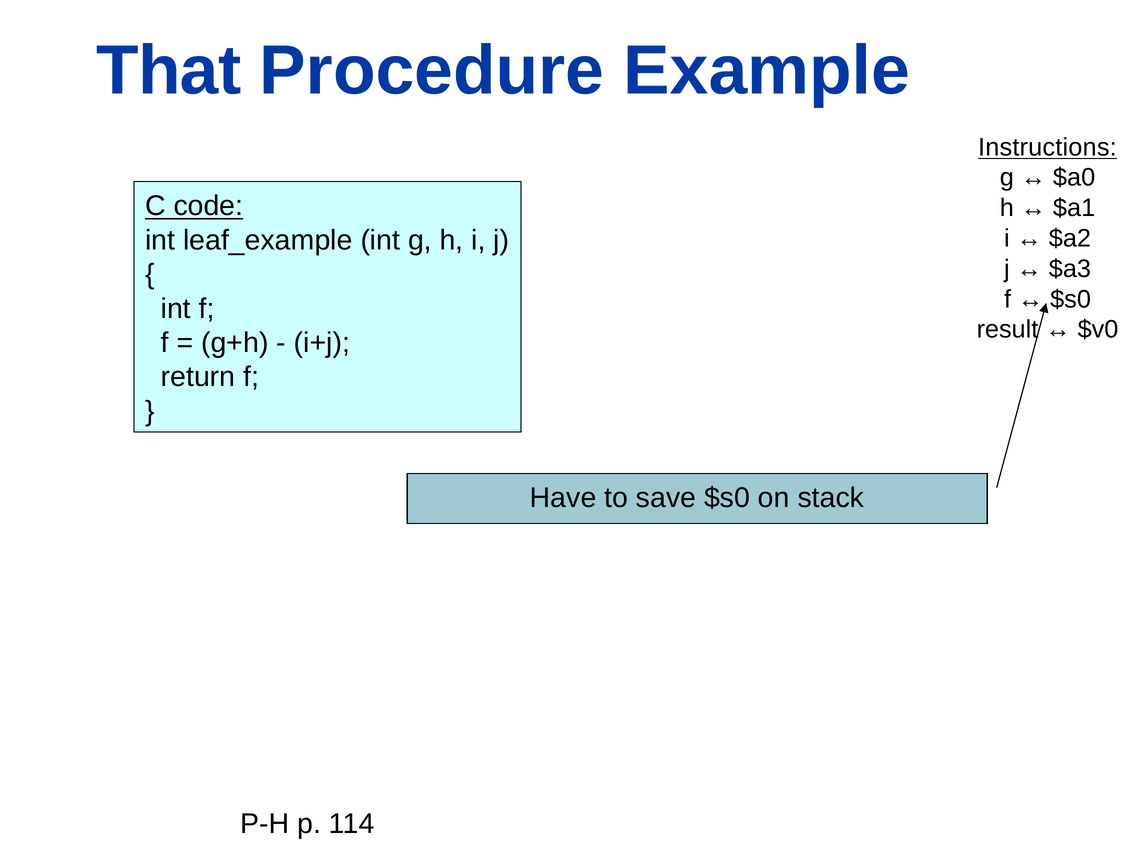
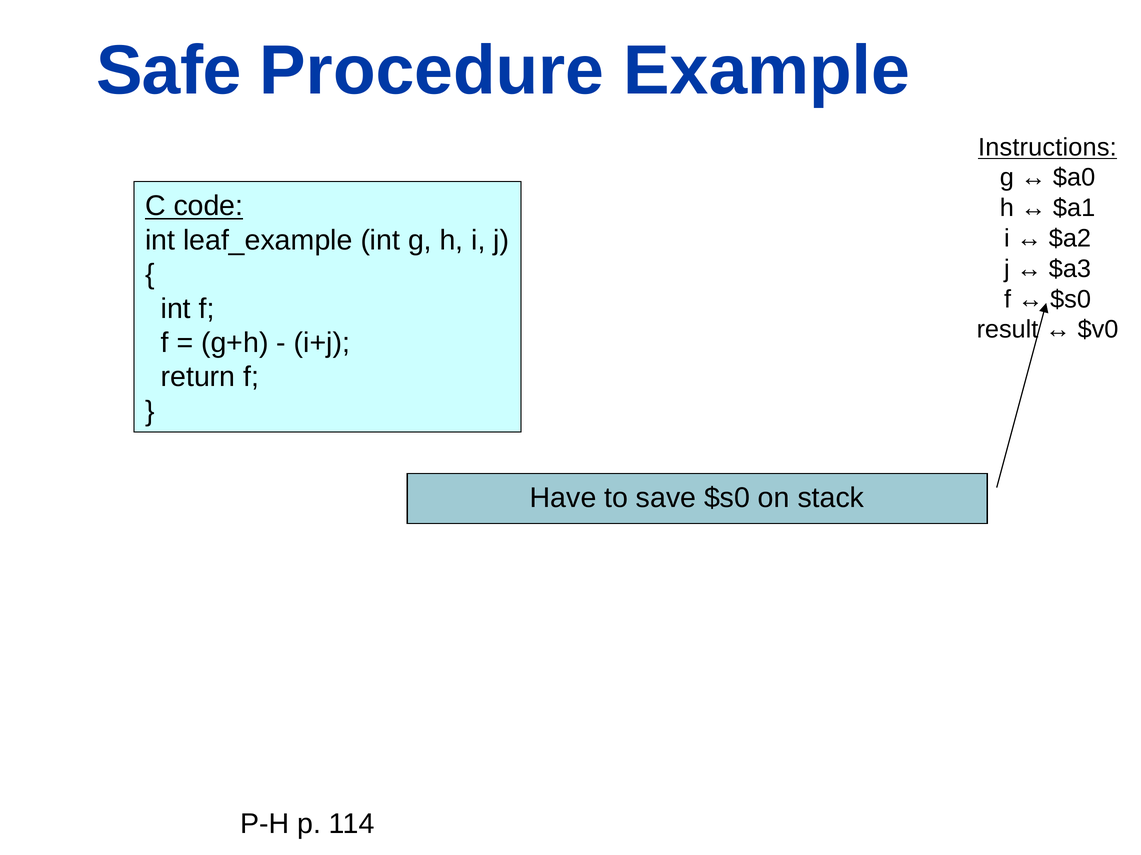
That: That -> Safe (169, 71)
